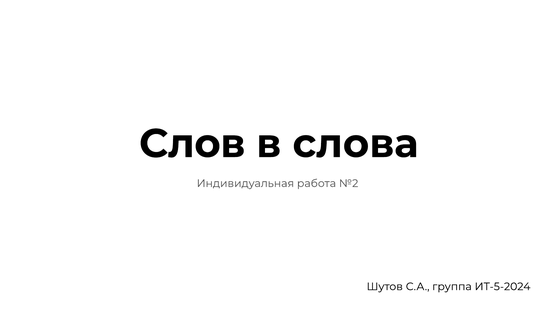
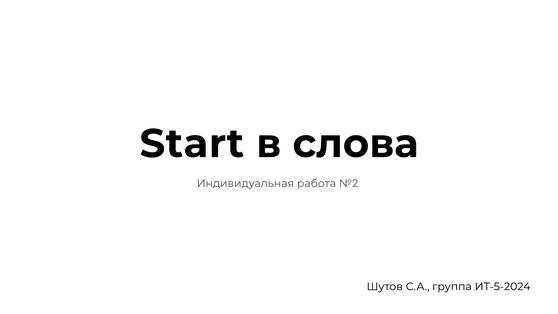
Слов: Слов -> Start (192, 144)
